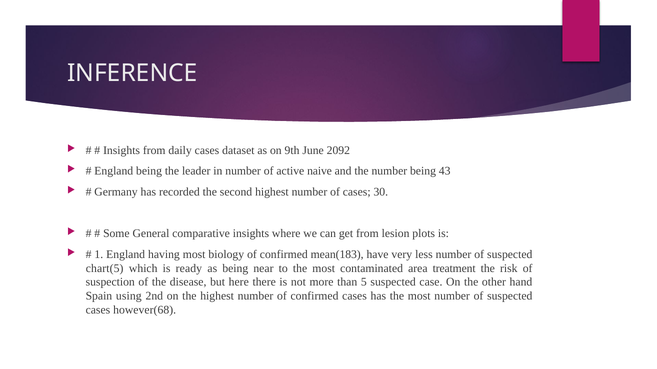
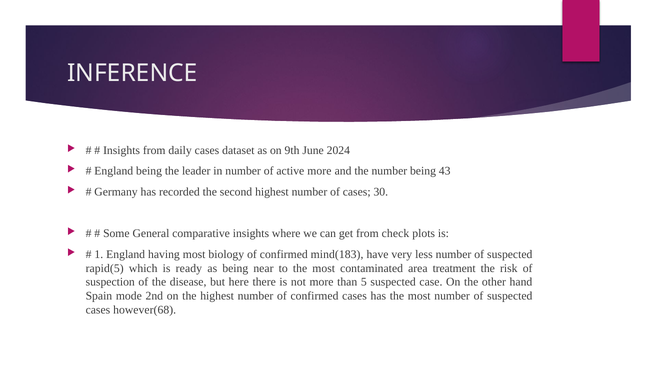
2092: 2092 -> 2024 (338, 151)
active naive: naive -> more (319, 171)
lesion: lesion -> check (395, 234)
mean(183: mean(183 -> mind(183 (337, 255)
chart(5: chart(5 -> rapid(5 (105, 269)
using: using -> mode (129, 297)
